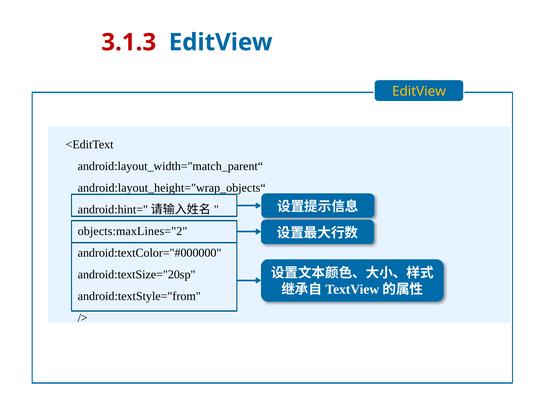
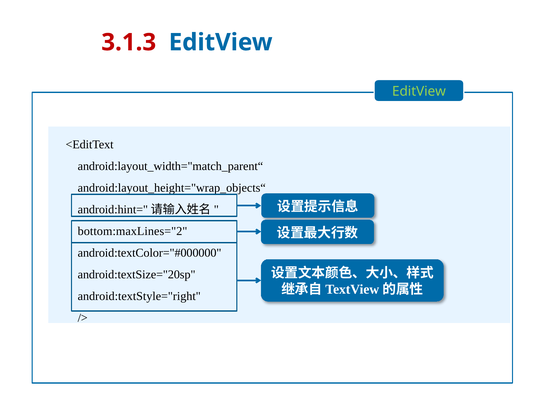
EditView colour: yellow -> light green (419, 91)
objects:maxLines="2: objects:maxLines="2 -> bottom:maxLines="2 (133, 231)
android:textStyle="from: android:textStyle="from -> android:textStyle="right (139, 296)
